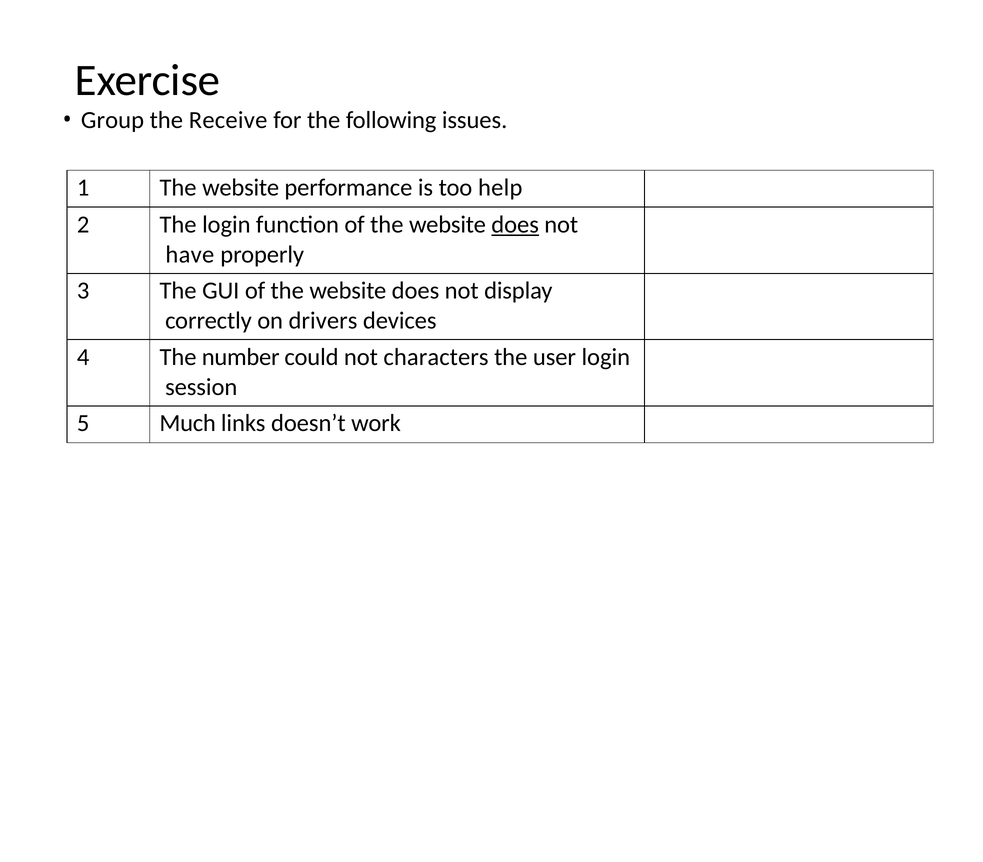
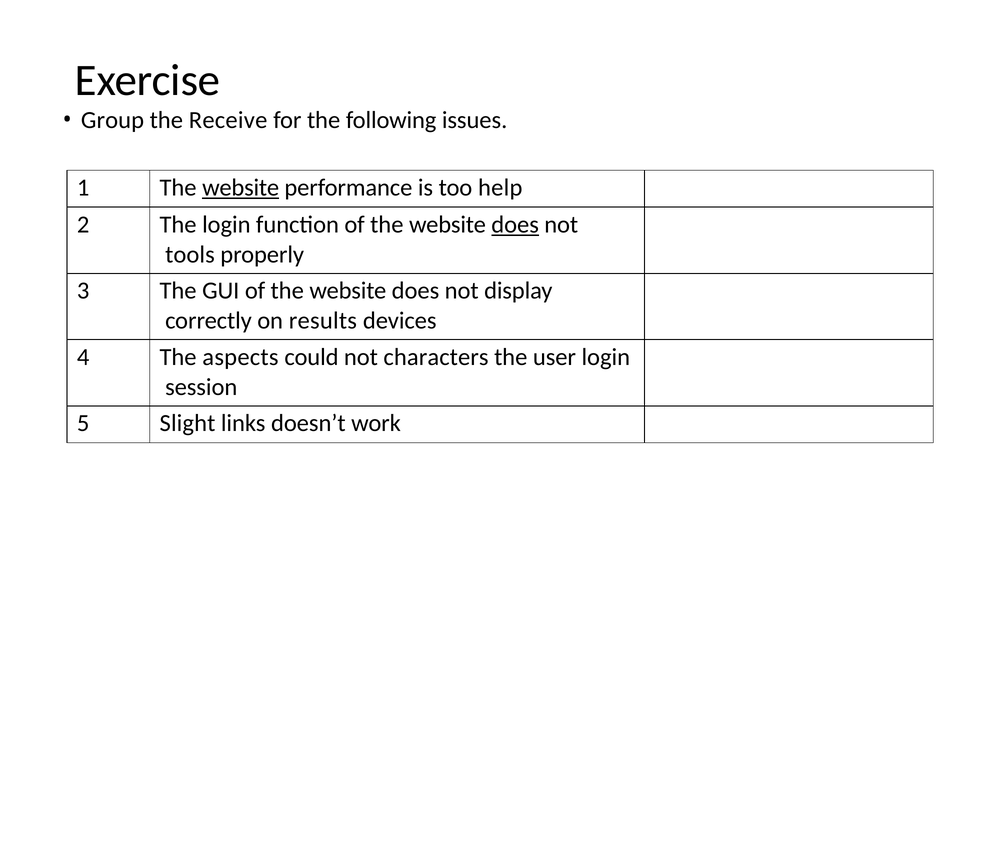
website underline: none -> present (241, 188)
have: have -> tools (190, 255)
drivers: drivers -> results (323, 321)
number: number -> aspects (240, 357)
Much: Much -> Slight (187, 424)
